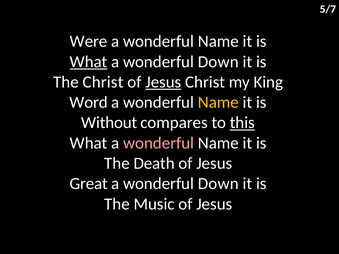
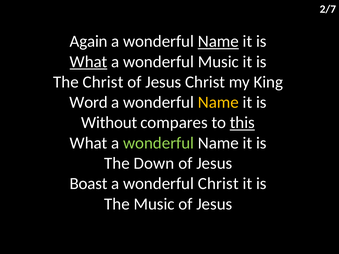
5/7: 5/7 -> 2/7 (328, 9)
Were: Were -> Again (89, 41)
Name underline: none -> present (218, 41)
Down: Down -> Music (218, 62)
Jesus underline: present -> none (163, 82)
wonderful colour: pink -> light green (159, 143)
Death: Death -> Down (154, 163)
Great: Great -> Boast (89, 184)
Down: Down -> Christ (218, 184)
